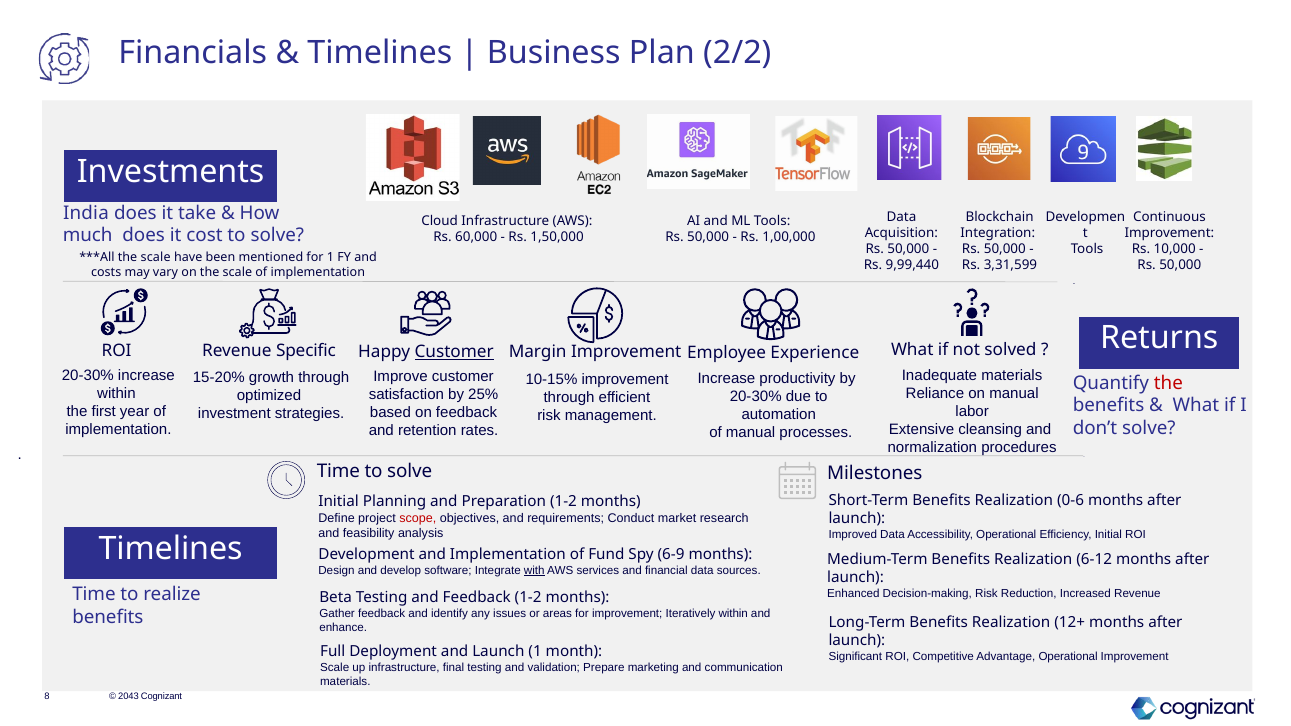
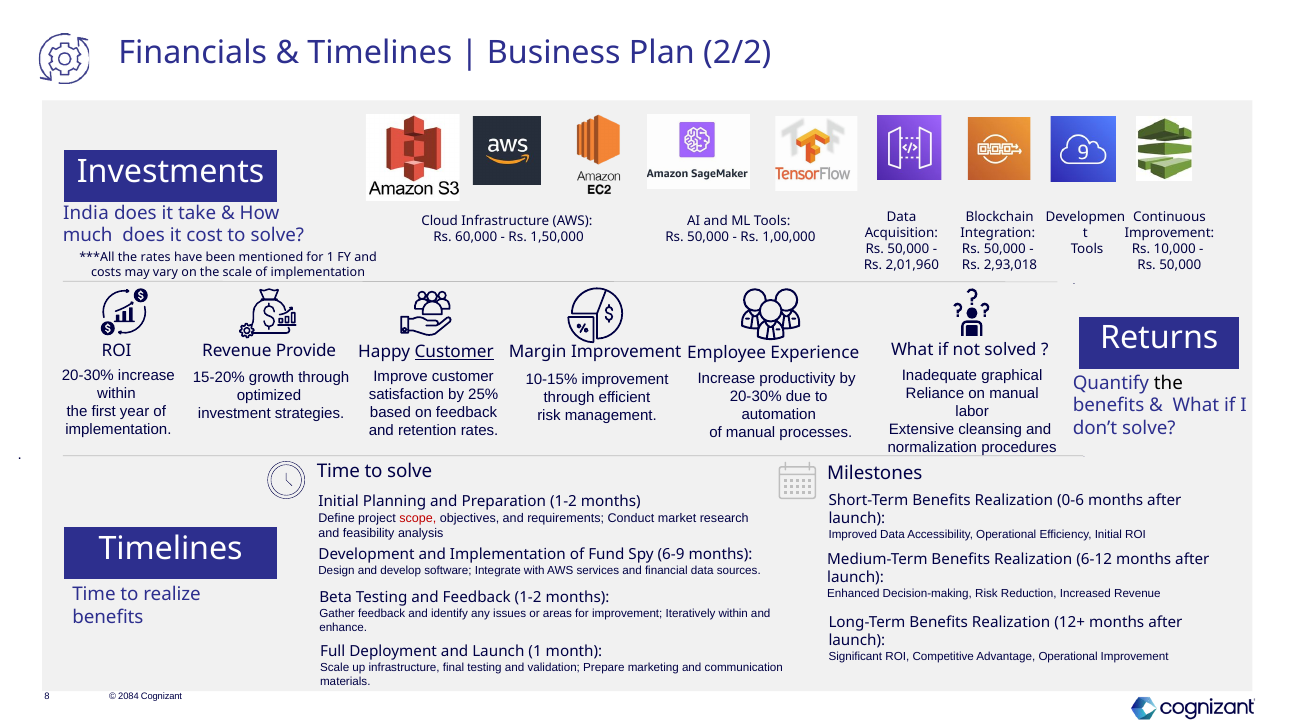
scale: scale -> rates (156, 257)
9,99,440: 9,99,440 -> 2,01,960 (912, 265)
3,31,599: 3,31,599 -> 2,93,018 (1010, 265)
Specific: Specific -> Provide (306, 351)
Inadequate materials: materials -> graphical (1012, 376)
the colour: red -> black (1168, 383)
with underline: present -> none (534, 571)
2043: 2043 -> 2084 (128, 696)
